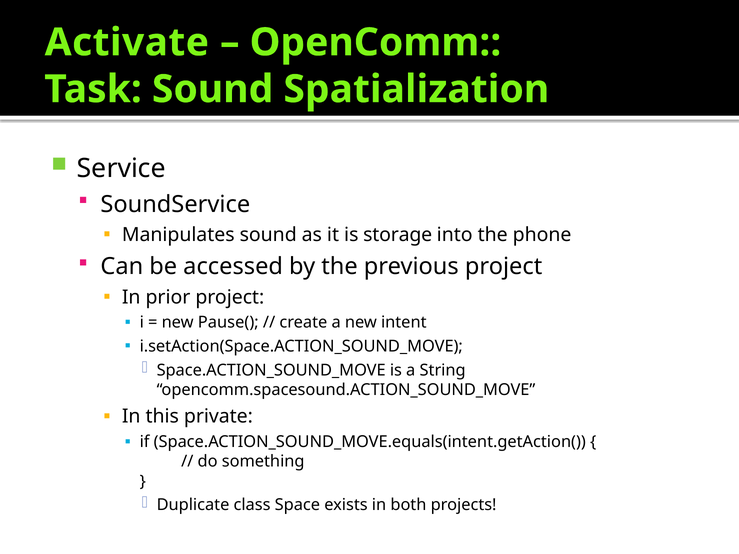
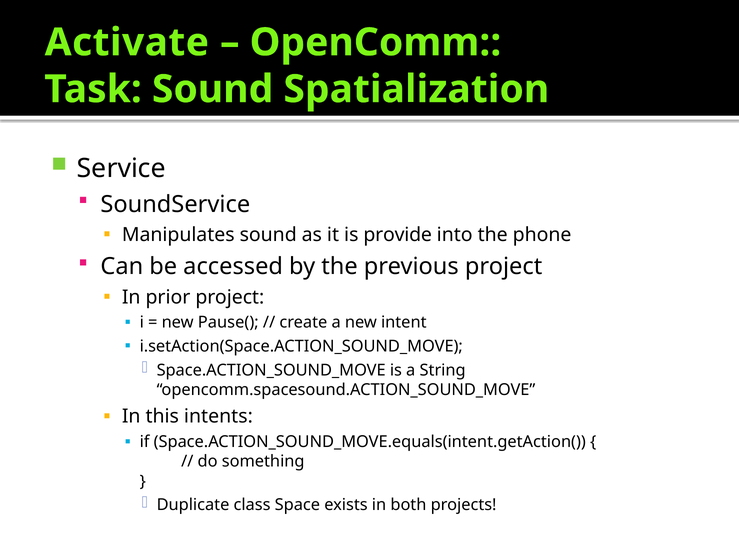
storage: storage -> provide (398, 235)
private: private -> intents (218, 417)
